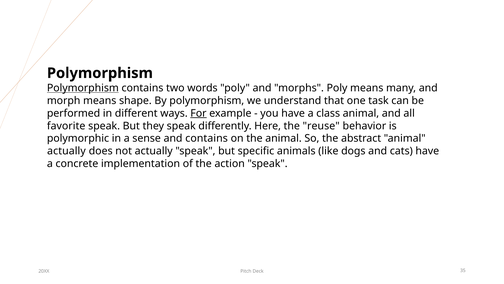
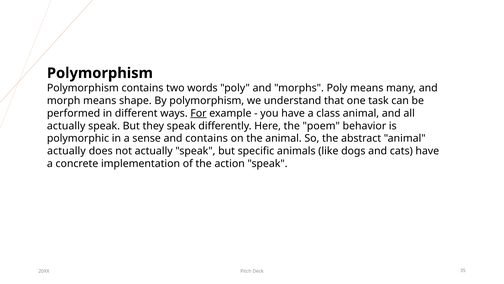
Polymorphism underline: present -> none (83, 88)
favorite: favorite -> actually (66, 126)
reuse: reuse -> poem (321, 126)
